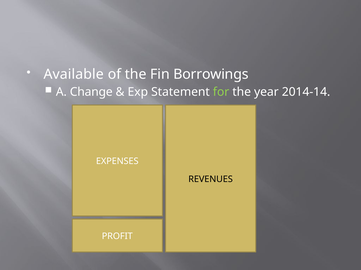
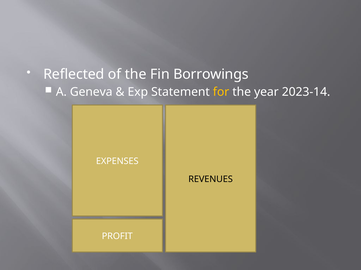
Available: Available -> Reflected (74, 74)
Change: Change -> Geneva (91, 92)
for colour: light green -> yellow (221, 92)
2014-14: 2014-14 -> 2023-14 (306, 92)
